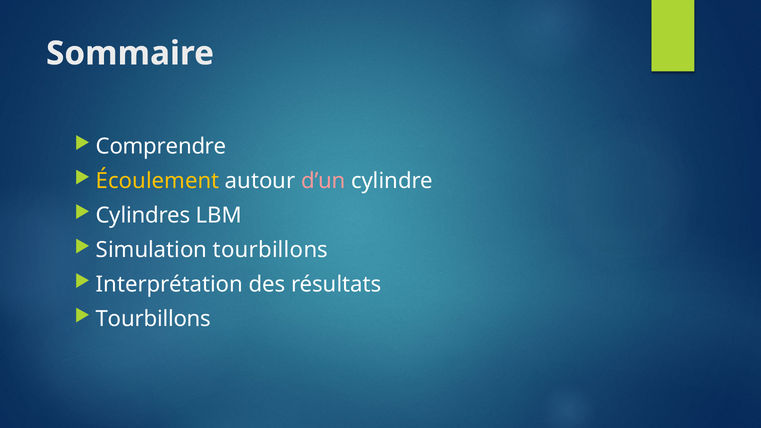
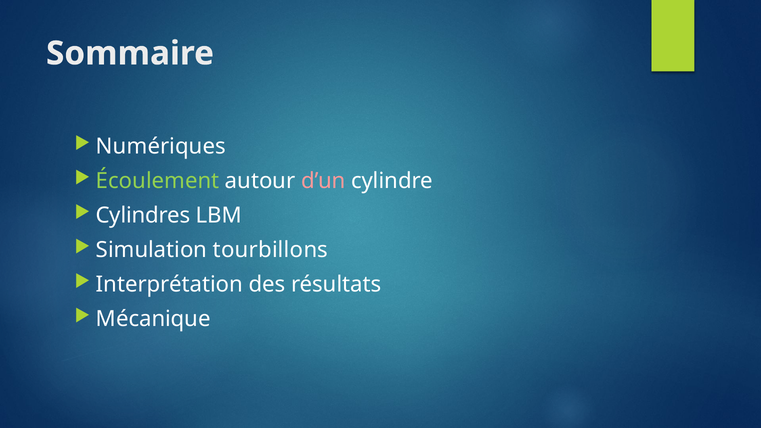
Comprendre: Comprendre -> Numériques (161, 147)
Écoulement colour: yellow -> light green (158, 181)
Tourbillons: Tourbillons -> Mécanique (153, 319)
